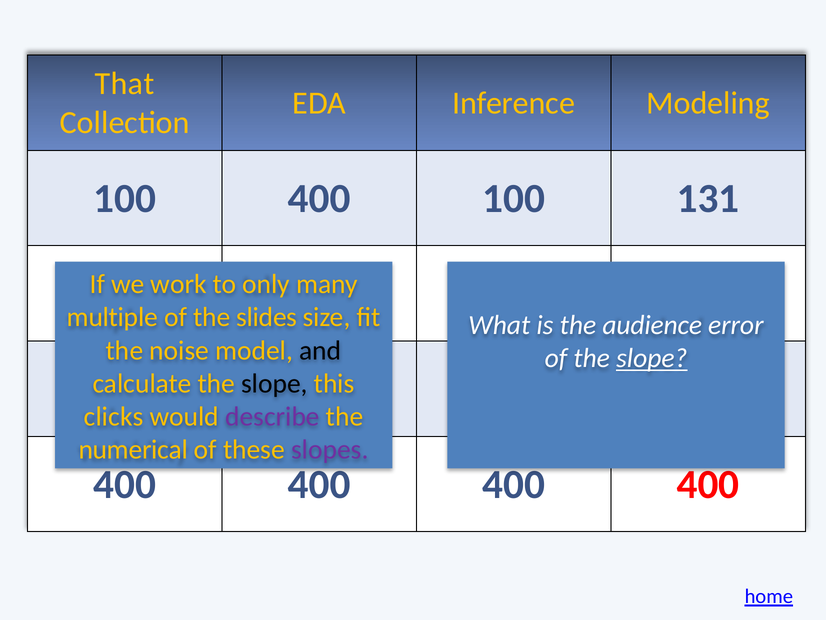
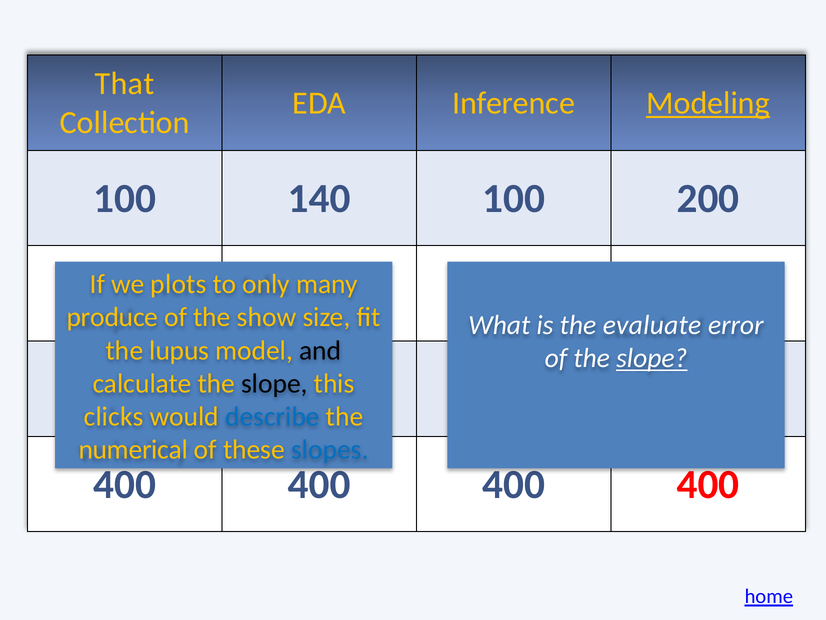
Modeling underline: none -> present (708, 103)
100 400: 400 -> 140 (319, 198)
100 131: 131 -> 200 (708, 198)
work: work -> plots (178, 284)
multiple: multiple -> produce (112, 317)
slides: slides -> show (267, 317)
audience: audience -> evaluate (652, 325)
noise: noise -> lupus (179, 350)
describe colour: purple -> blue (272, 416)
slopes colour: purple -> blue (330, 449)
